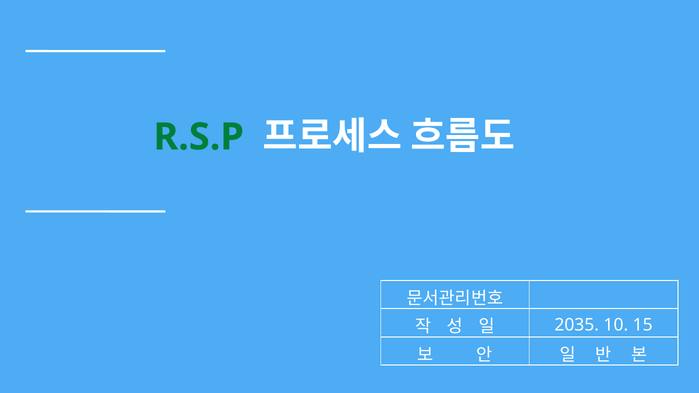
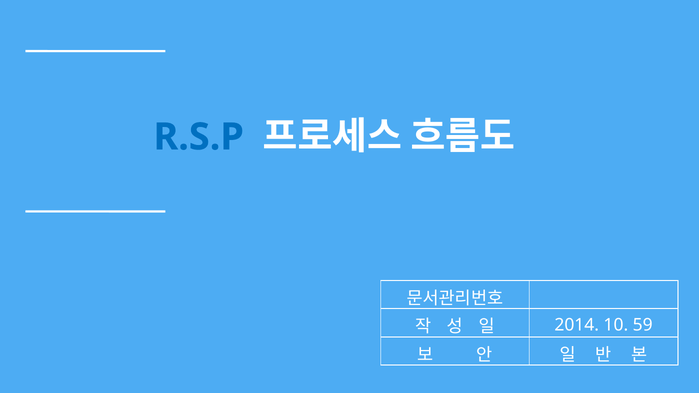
R.S.P colour: green -> blue (199, 137)
2035: 2035 -> 2014 (577, 325)
15: 15 -> 59 (643, 325)
